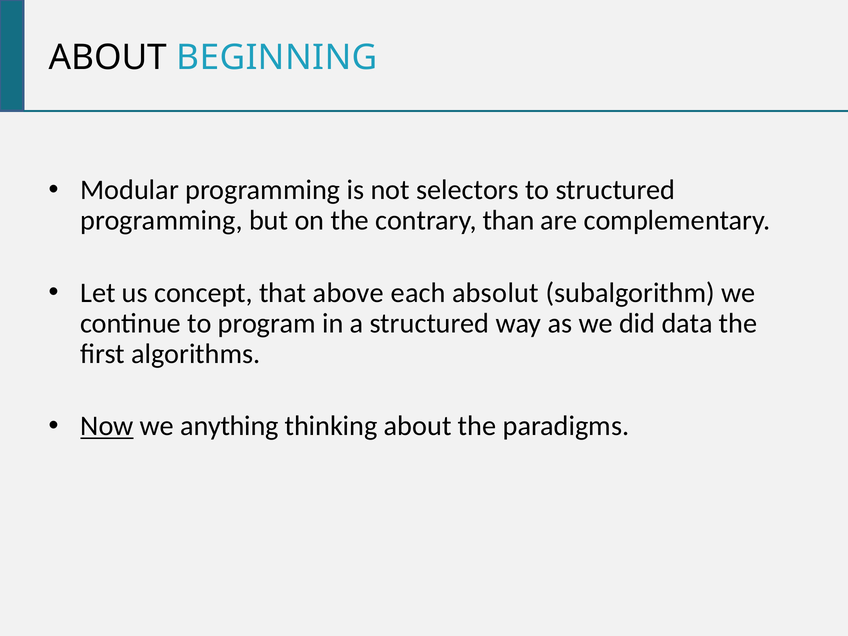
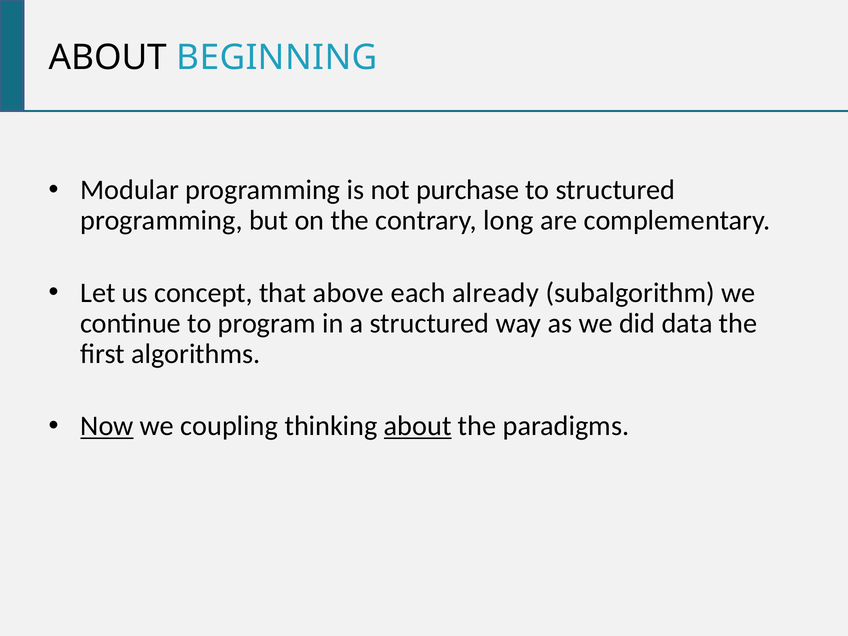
selectors: selectors -> purchase (468, 190)
than: than -> long (508, 220)
absolut: absolut -> already (495, 293)
anything: anything -> coupling (229, 426)
about underline: none -> present (418, 426)
